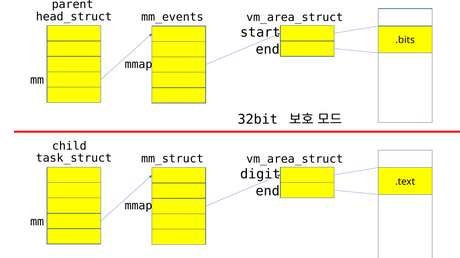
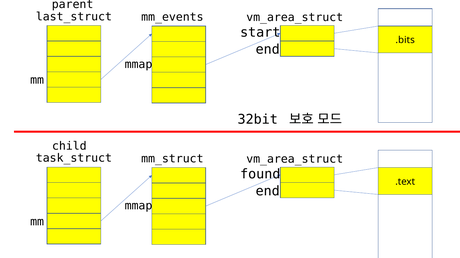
head_struct: head_struct -> last_struct (74, 17)
digit: digit -> found (260, 174)
